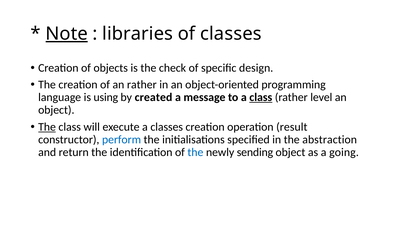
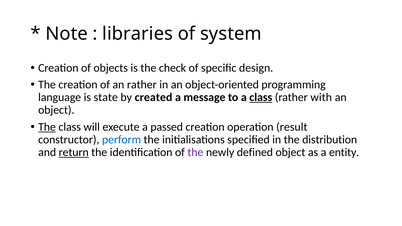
Note underline: present -> none (67, 34)
of classes: classes -> system (231, 34)
using: using -> state (106, 97)
level: level -> with (321, 97)
a classes: classes -> passed (167, 127)
abstraction: abstraction -> distribution (330, 140)
return underline: none -> present (74, 152)
the colour: blue -> purple (195, 152)
sending: sending -> defined (255, 152)
going: going -> entity (344, 152)
